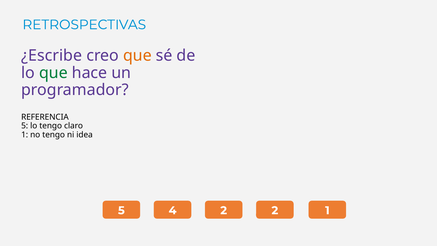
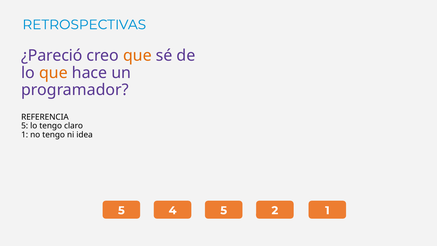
¿Escribe: ¿Escribe -> ¿Pareció (52, 55)
que colour: green -> orange (53, 73)
4 2: 2 -> 5 (224, 210)
